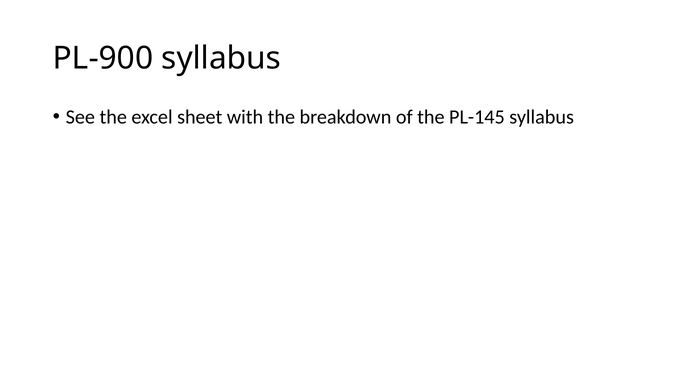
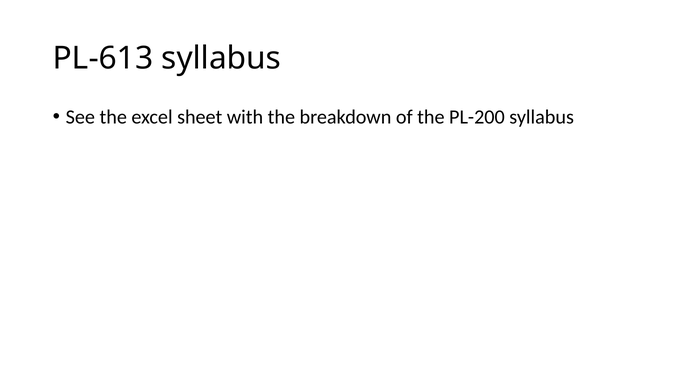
PL-900: PL-900 -> PL-613 (103, 58)
PL-145: PL-145 -> PL-200 (477, 117)
